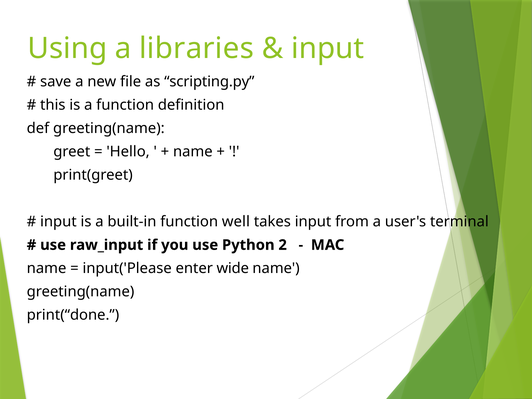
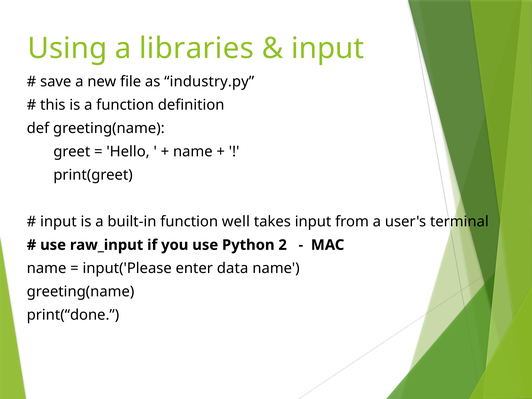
scripting.py: scripting.py -> industry.py (209, 81)
wide: wide -> data (233, 268)
